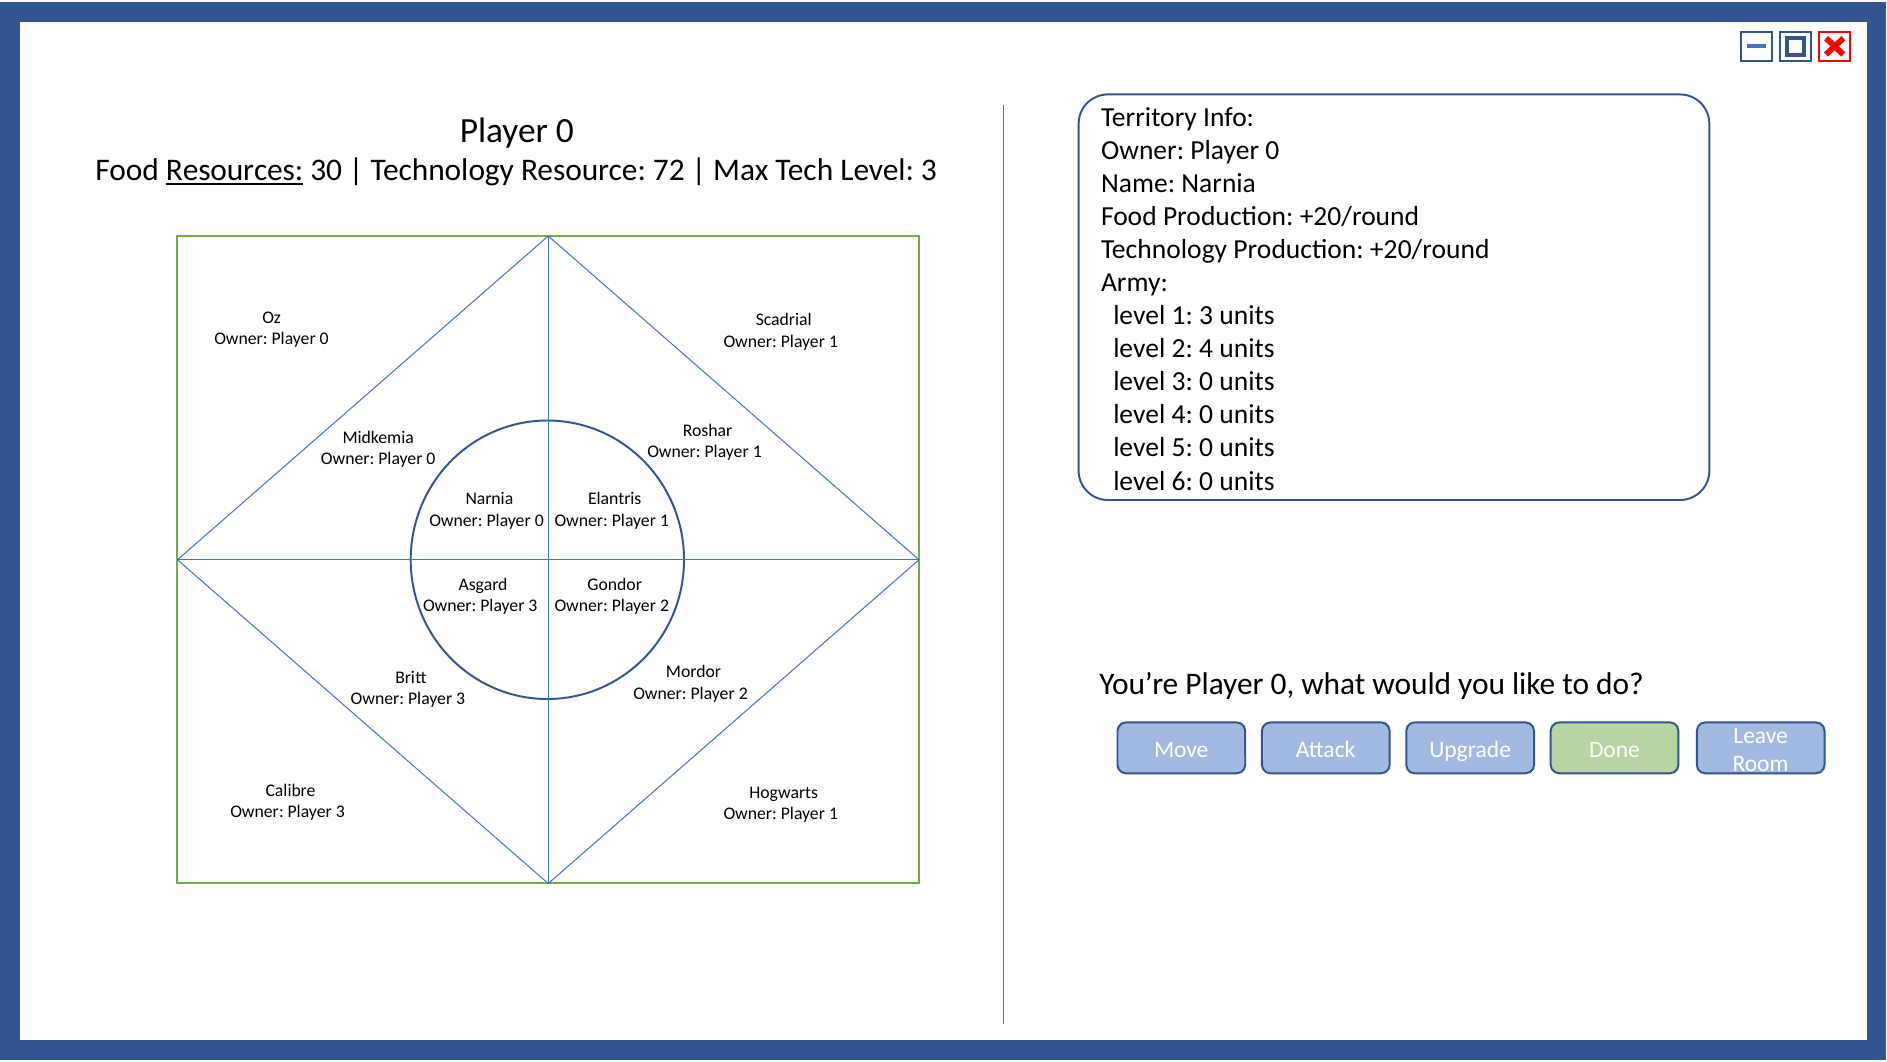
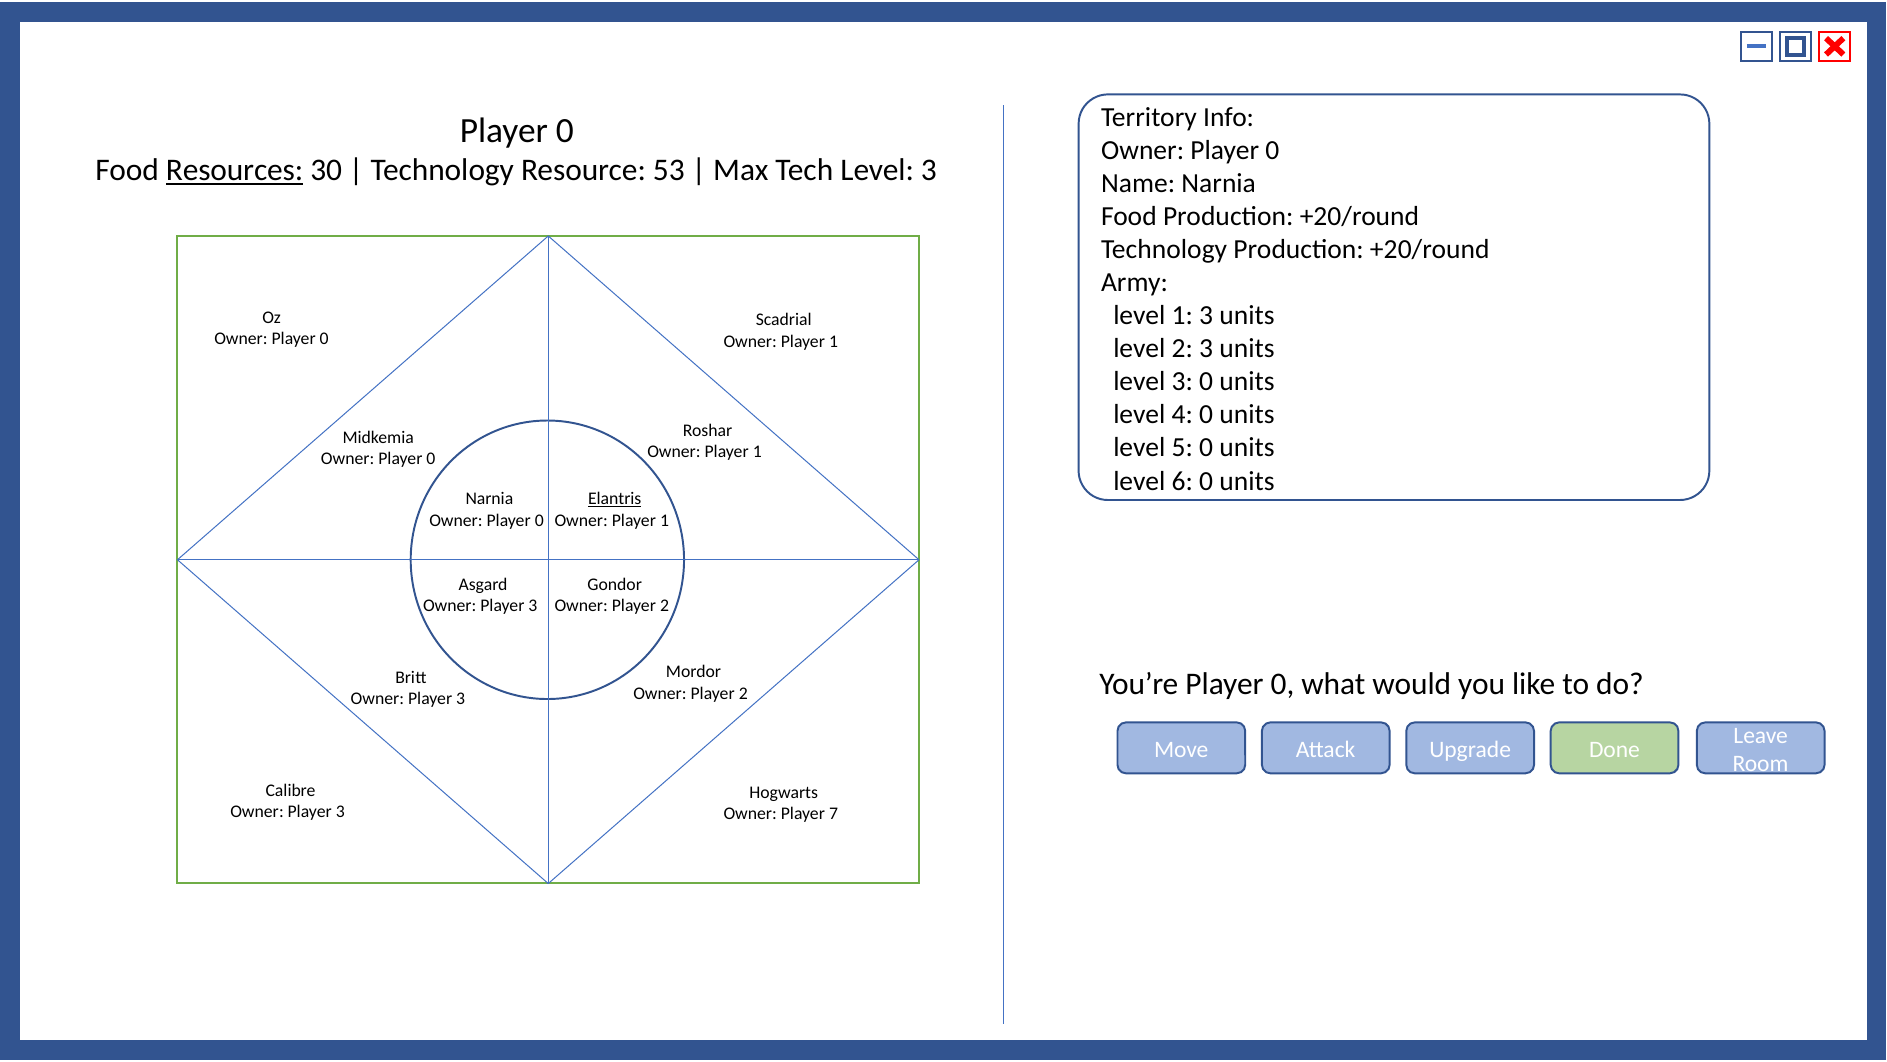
72: 72 -> 53 (669, 170)
2 4: 4 -> 3 (1206, 349)
Elantris underline: none -> present (615, 499)
1: 1 -> 7 (833, 813)
